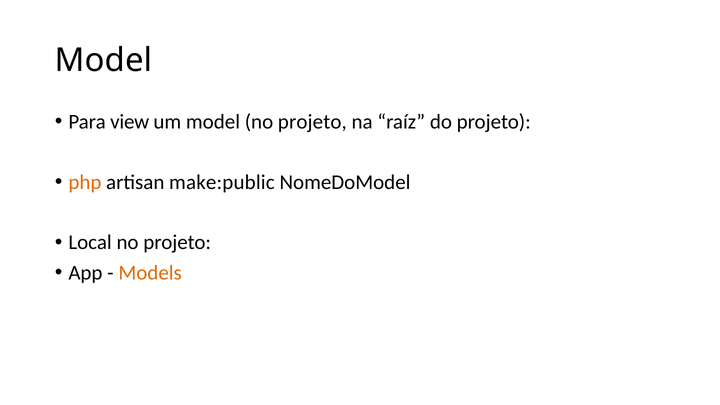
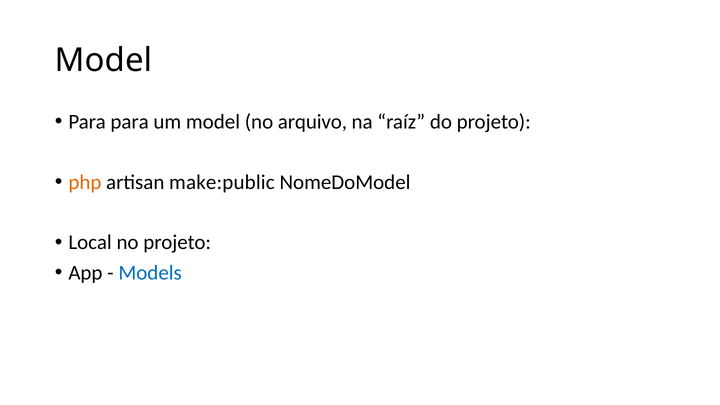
Para view: view -> para (130, 122)
model no projeto: projeto -> arquivo (312, 122)
Models colour: orange -> blue (150, 273)
